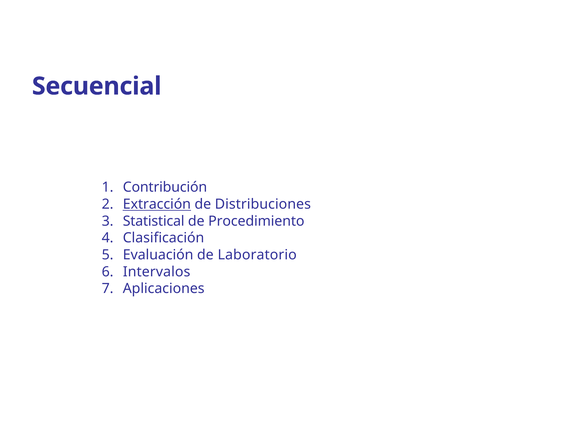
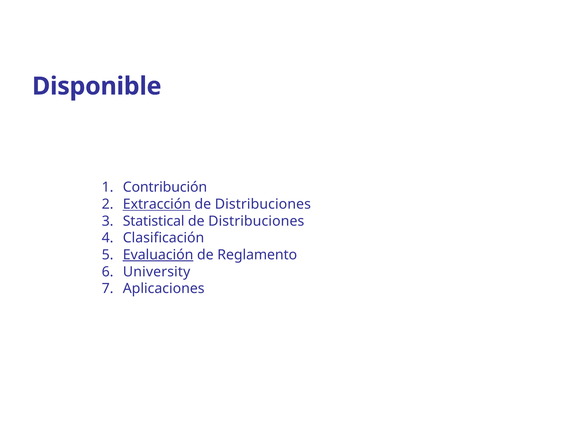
Secuencial: Secuencial -> Disponible (97, 86)
Procedimiento: Procedimiento -> Distribuciones (256, 221)
Evaluación underline: none -> present (158, 255)
Laboratorio: Laboratorio -> Reglamento (257, 255)
Intervalos: Intervalos -> University (157, 272)
